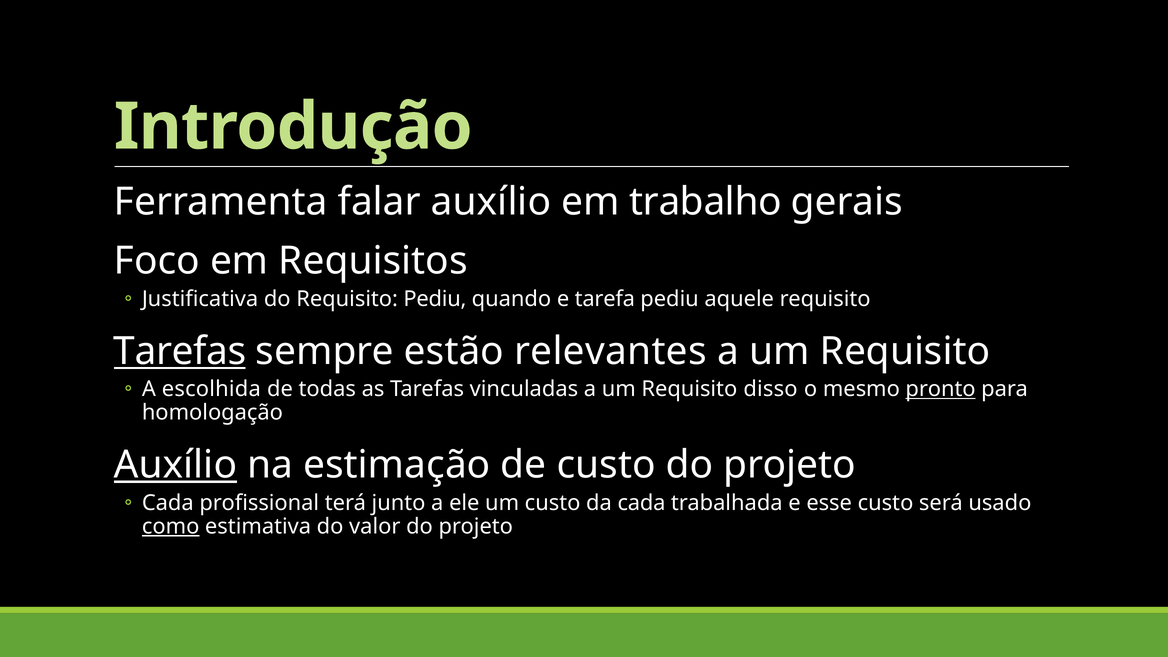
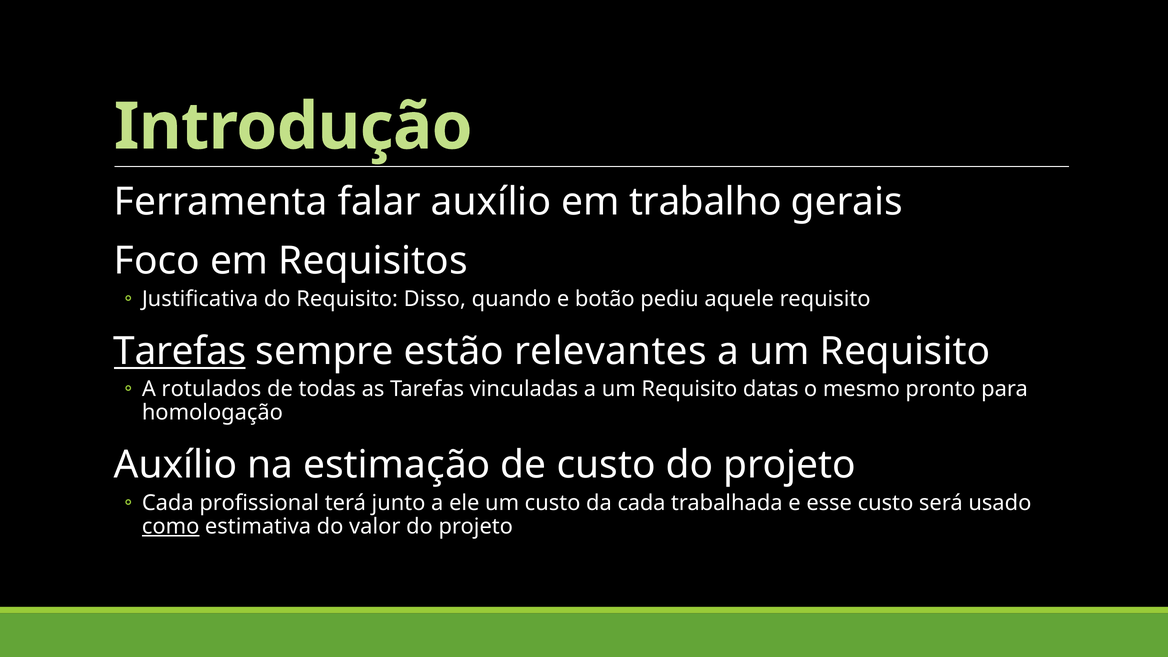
Requisito Pediu: Pediu -> Disso (435, 299)
tarefa: tarefa -> botão (605, 299)
escolhida: escolhida -> rotulados (211, 389)
disso: disso -> datas (771, 389)
pronto underline: present -> none (941, 389)
Auxílio underline: present -> none (175, 465)
